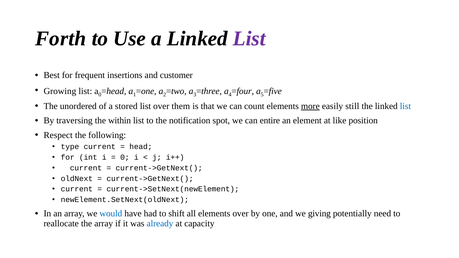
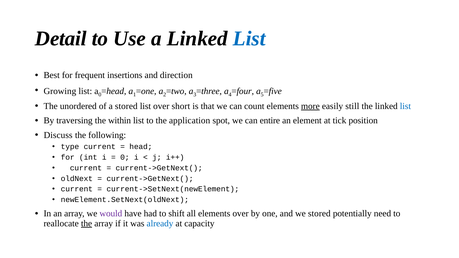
Forth: Forth -> Detail (61, 39)
List colour: purple -> blue (249, 39)
customer: customer -> direction (176, 75)
them: them -> short (181, 106)
notification: notification -> application (190, 121)
like: like -> tick (339, 121)
Respect: Respect -> Discuss (58, 135)
would colour: blue -> purple (111, 214)
we giving: giving -> stored (319, 214)
the underline: none -> present (87, 224)
